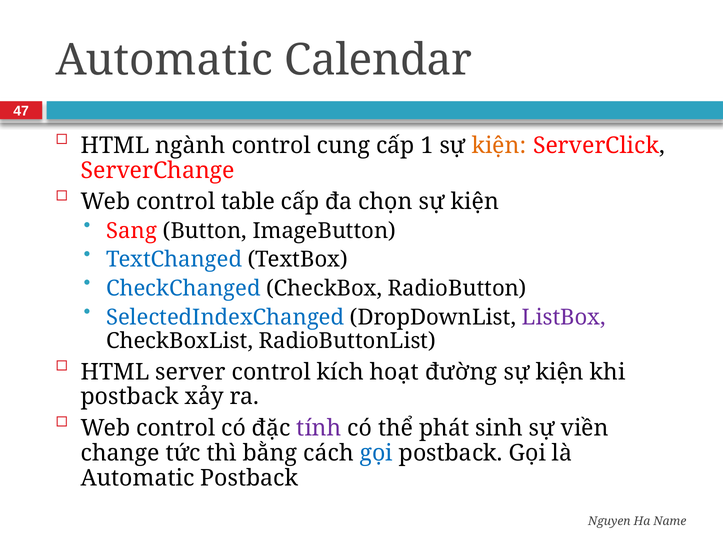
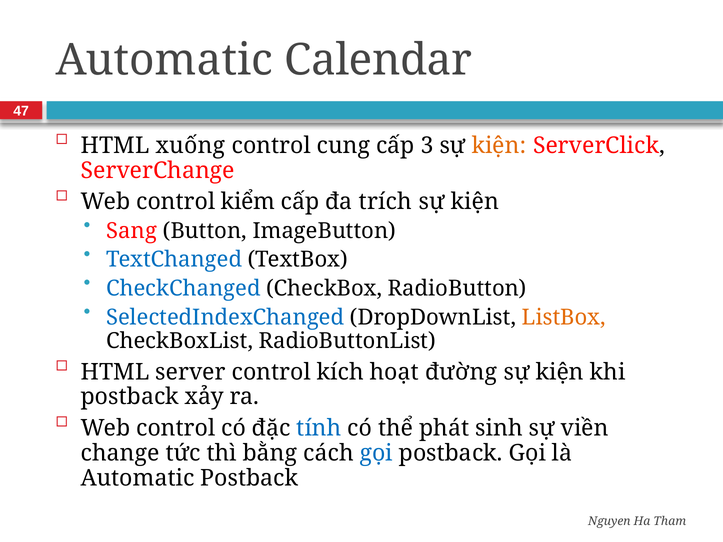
ngành: ngành -> xuống (190, 146)
1: 1 -> 3 (427, 146)
table: table -> kiểm (248, 202)
chọn: chọn -> trích (385, 202)
ListBox colour: purple -> orange (564, 317)
tính colour: purple -> blue (319, 428)
Name: Name -> Tham (670, 522)
